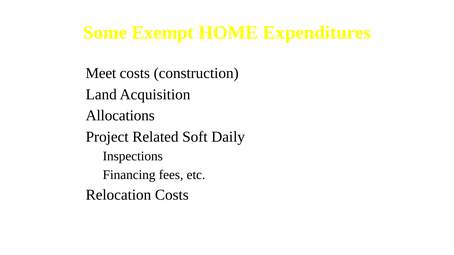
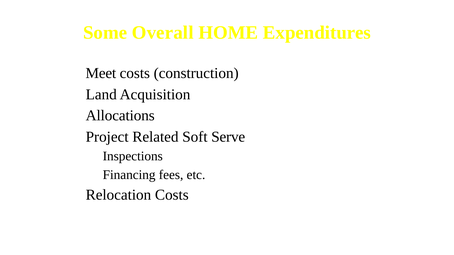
Exempt: Exempt -> Overall (163, 33)
Daily: Daily -> Serve (228, 137)
